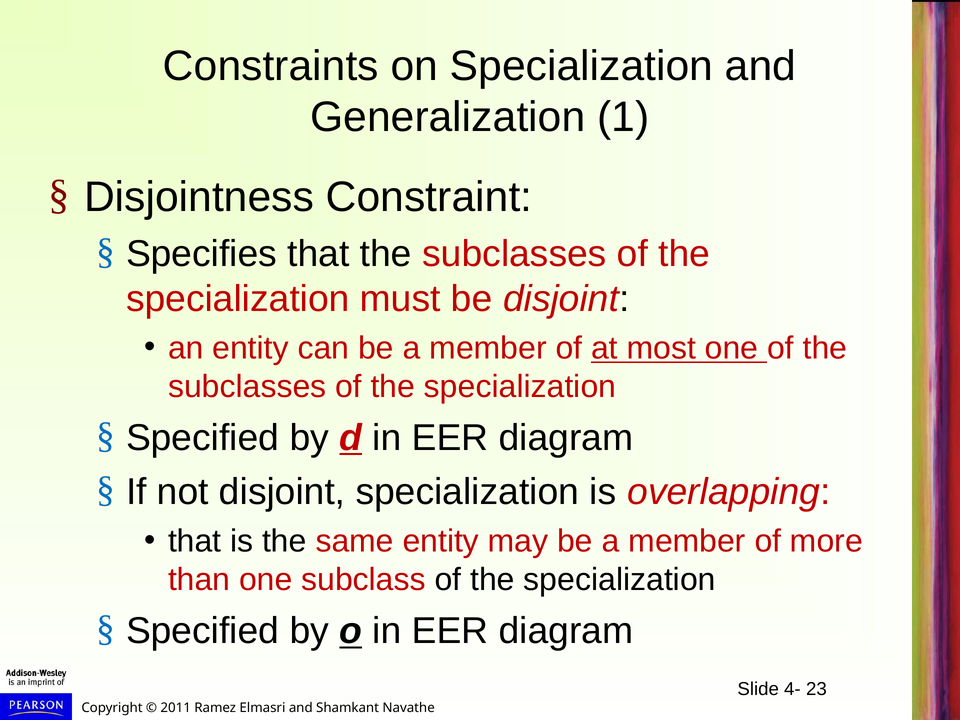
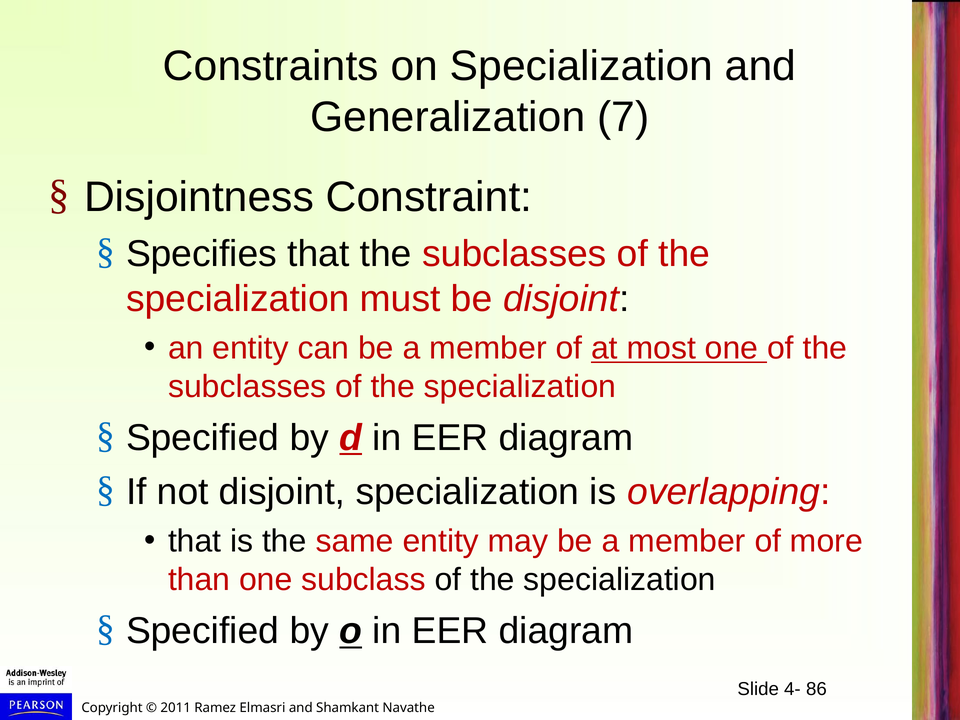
1: 1 -> 7 (623, 117)
23: 23 -> 86 (816, 689)
